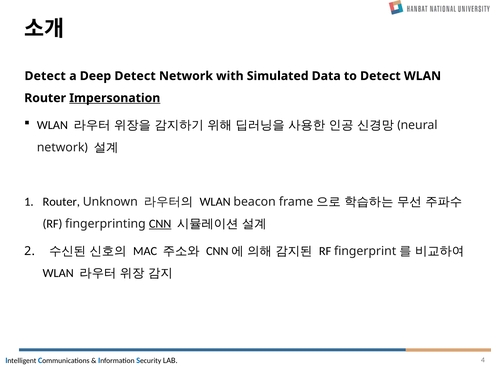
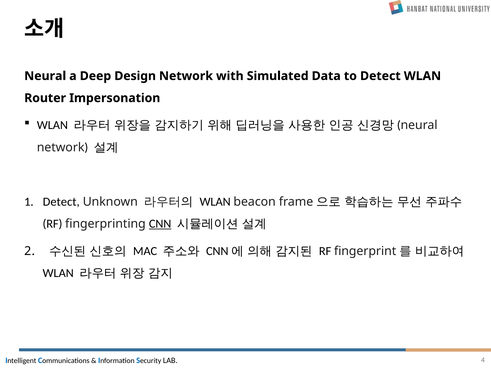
Detect: Detect -> Neural (45, 76)
Deep Detect: Detect -> Design (135, 76)
Impersonation underline: present -> none (115, 98)
Router: Router -> Detect (61, 202)
